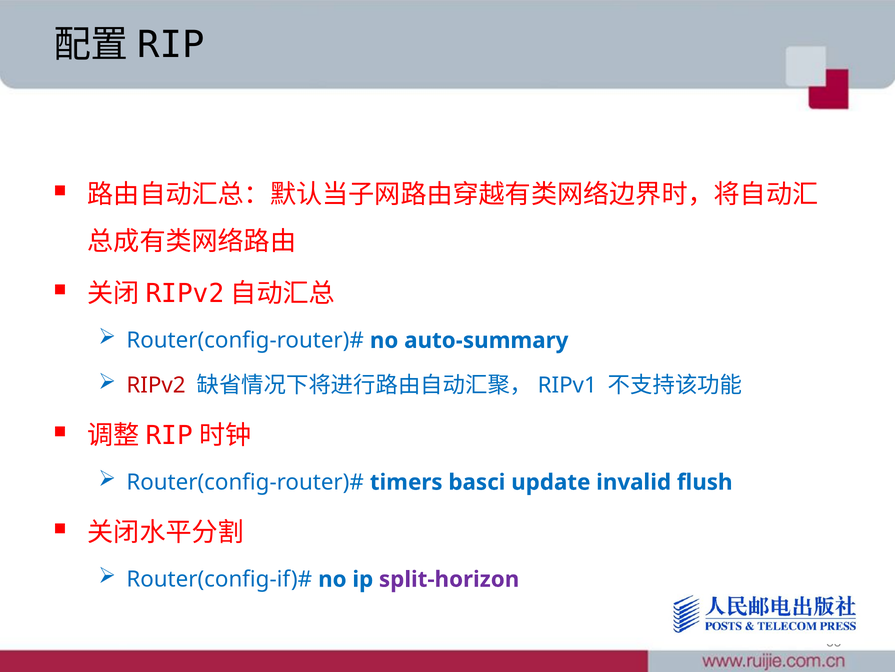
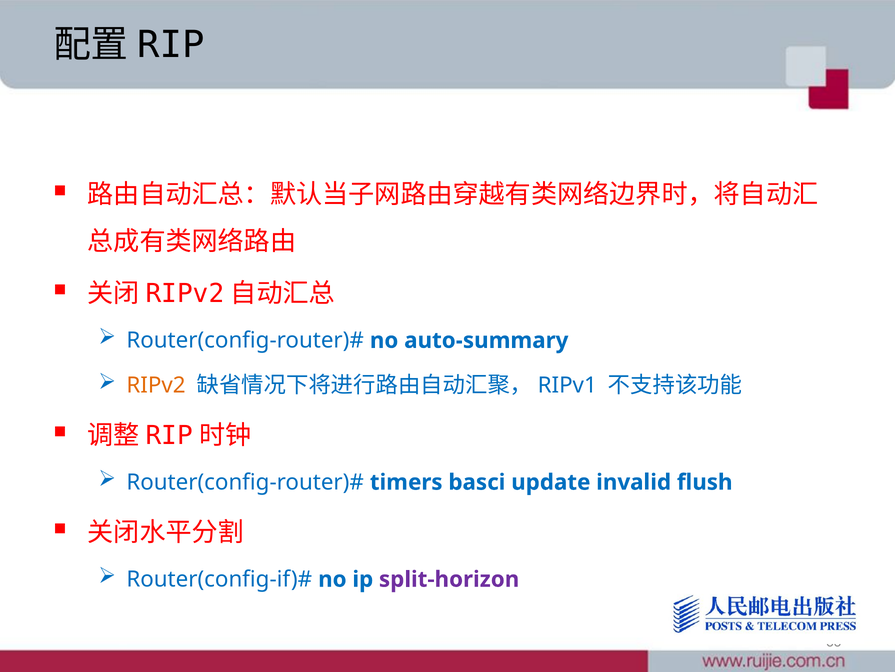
RIPv2 colour: red -> orange (156, 385)
